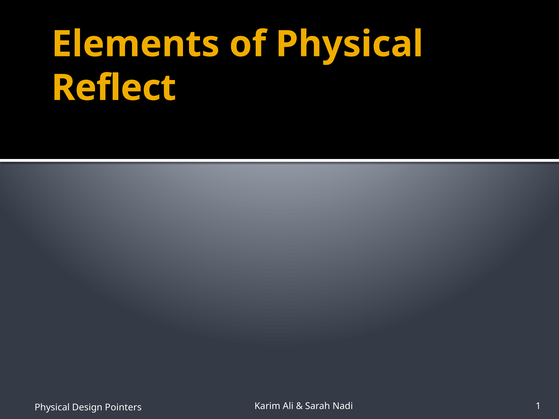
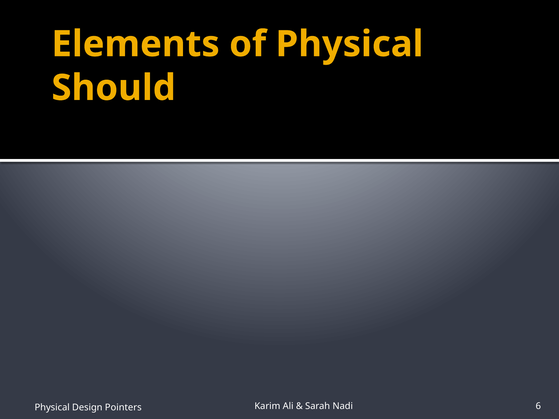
Reflect: Reflect -> Should (114, 88)
1: 1 -> 6 (538, 406)
